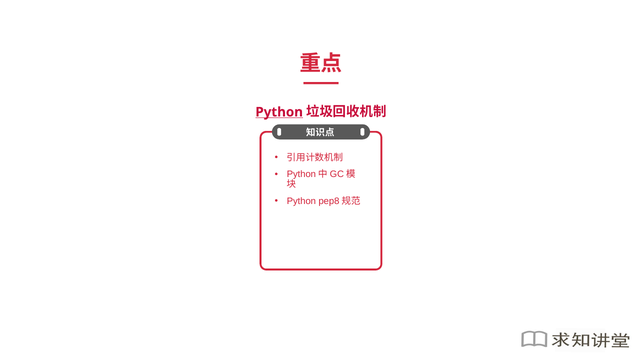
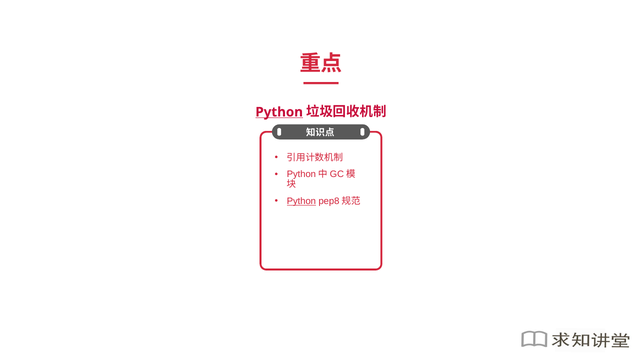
Python underline: none -> present (301, 201)
